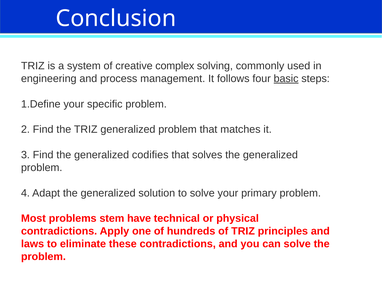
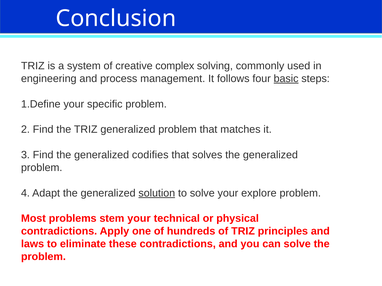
solution underline: none -> present (157, 193)
primary: primary -> explore (259, 193)
stem have: have -> your (139, 219)
